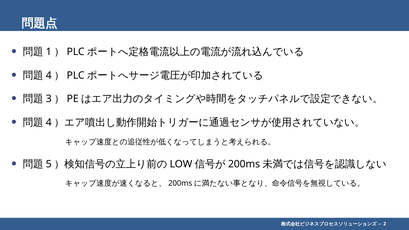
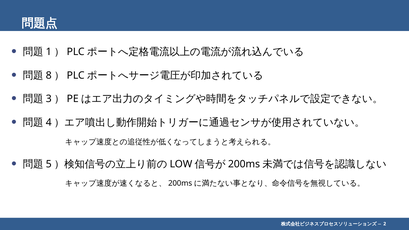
4: 4 -> 8 (49, 75)
